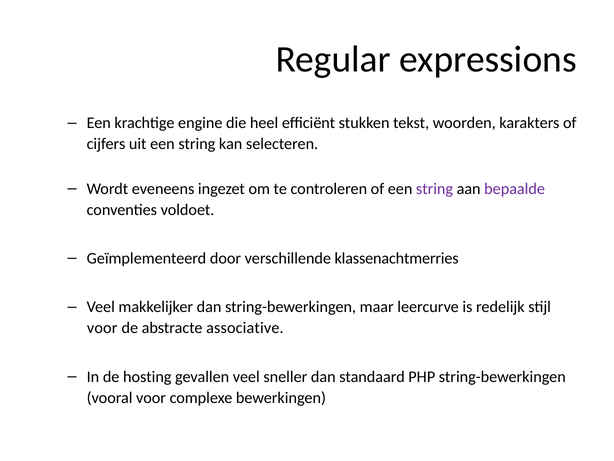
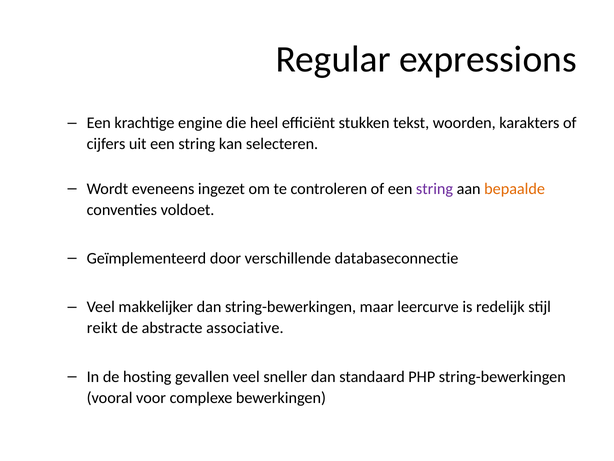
bepaalde colour: purple -> orange (515, 189)
klassenachtmerries: klassenachtmerries -> databaseconnectie (397, 258)
voor: voor -> reikt (102, 328)
